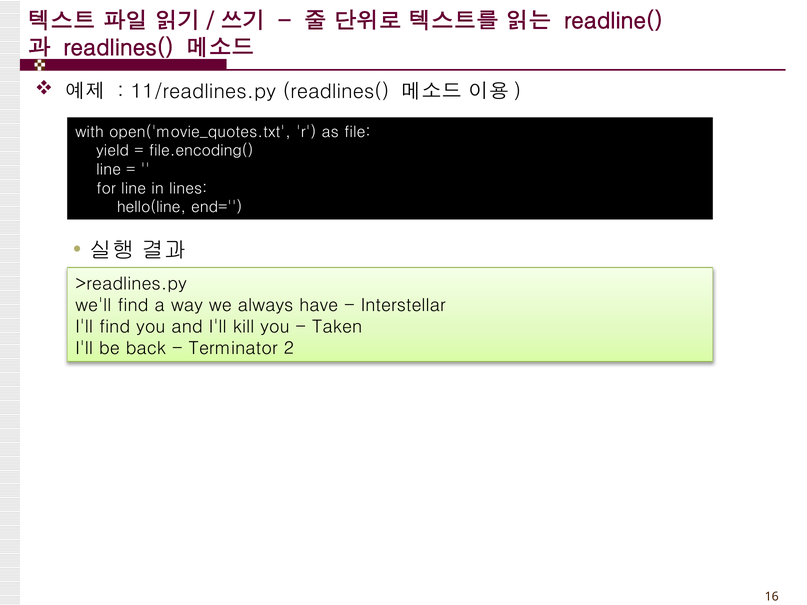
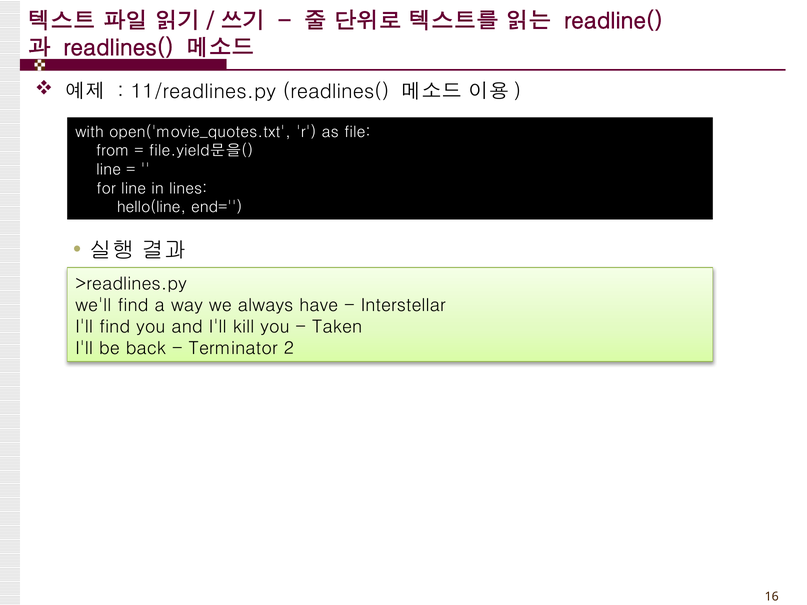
yield: yield -> from (113, 151)
file.encoding(: file.encoding( -> file.yield문을( (201, 151)
